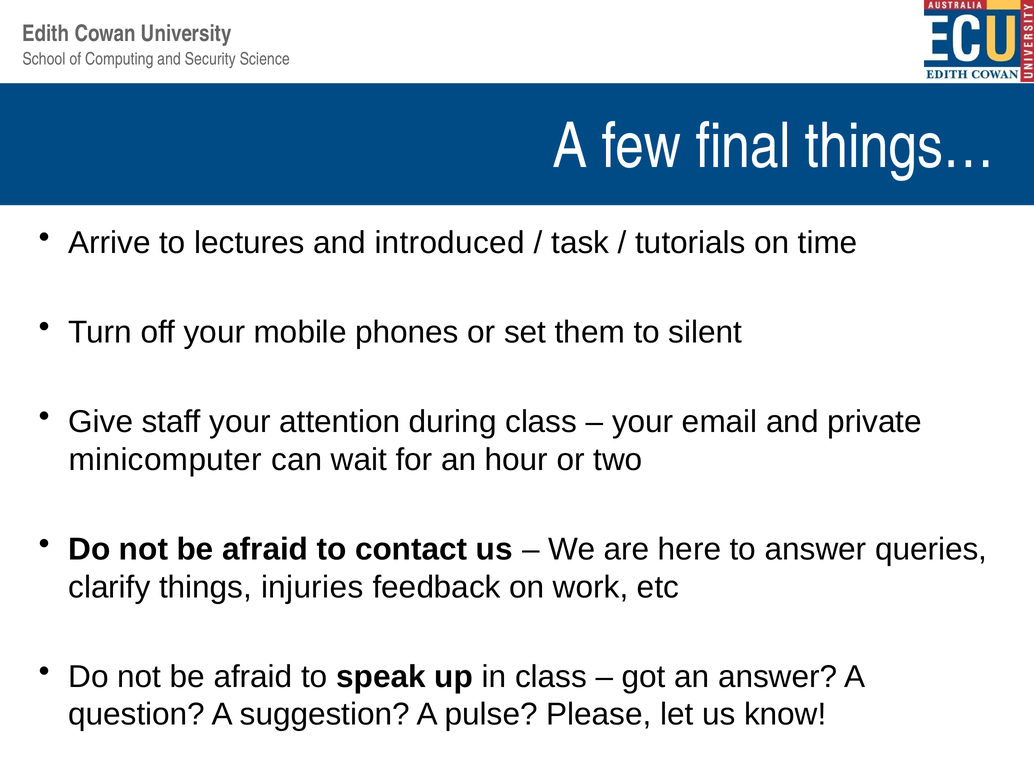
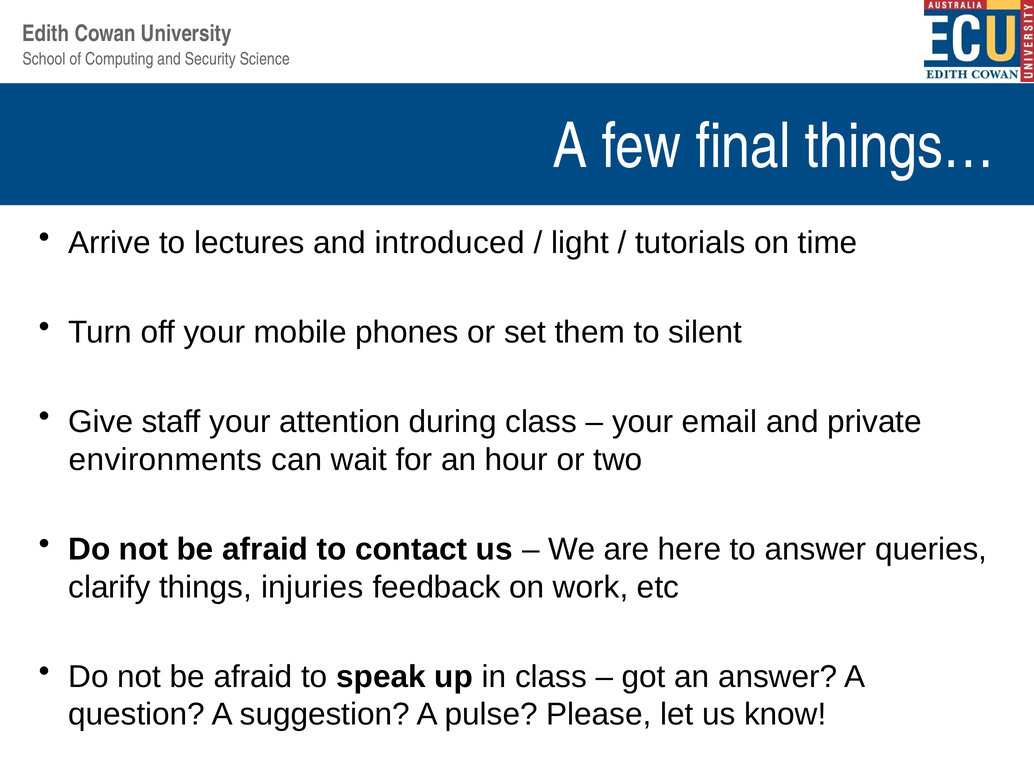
task: task -> light (580, 243)
minicomputer: minicomputer -> environments (165, 460)
